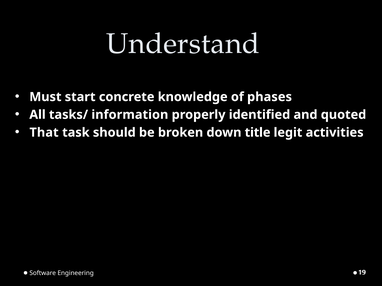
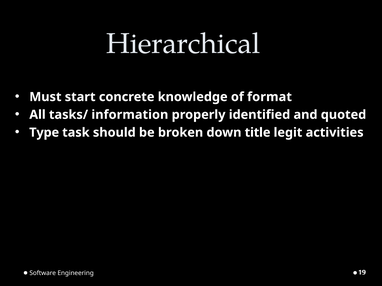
Understand: Understand -> Hierarchical (183, 44)
phases: phases -> format (270, 97)
That: That -> Type (44, 133)
